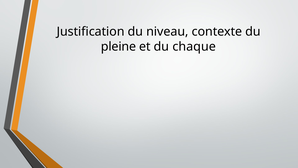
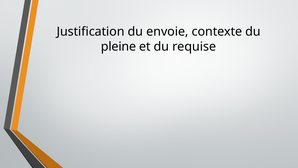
niveau: niveau -> envoie (167, 32)
chaque: chaque -> requise (194, 46)
